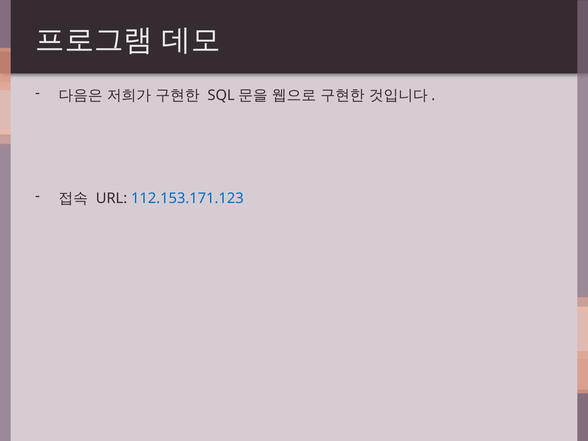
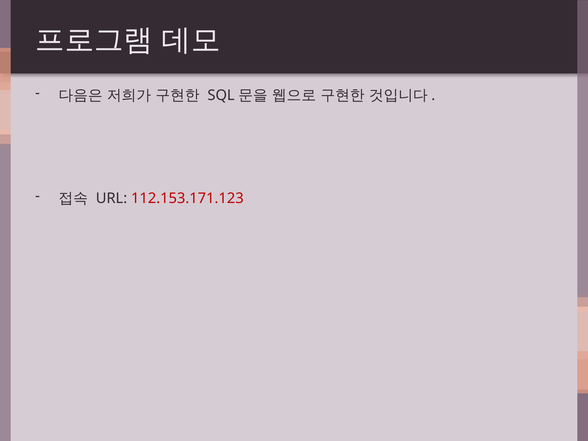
112.153.171.123 colour: blue -> red (187, 198)
